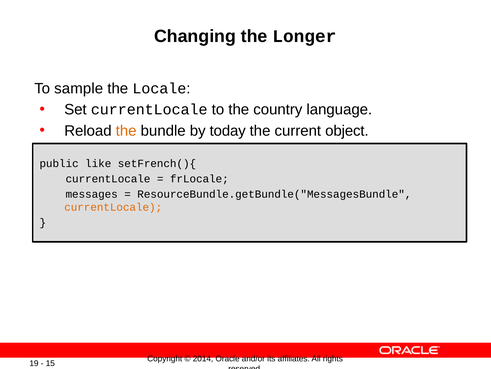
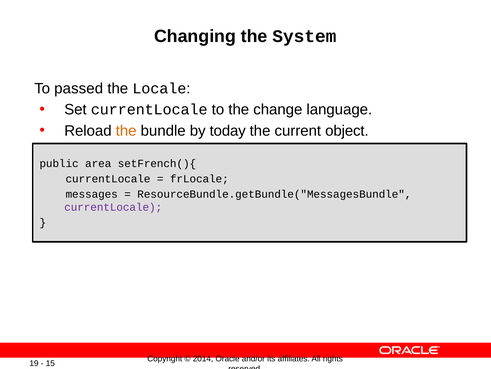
Longer: Longer -> System (304, 36)
sample: sample -> passed (79, 88)
country: country -> change (278, 109)
like: like -> area (98, 163)
currentLocale colour: orange -> purple (113, 207)
